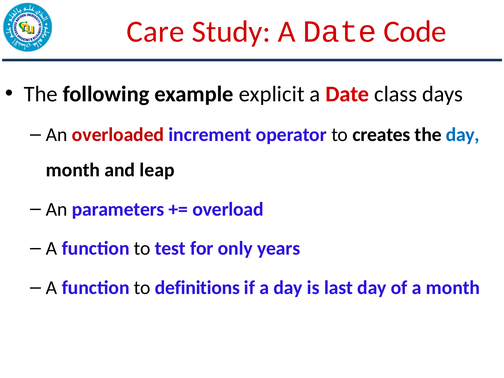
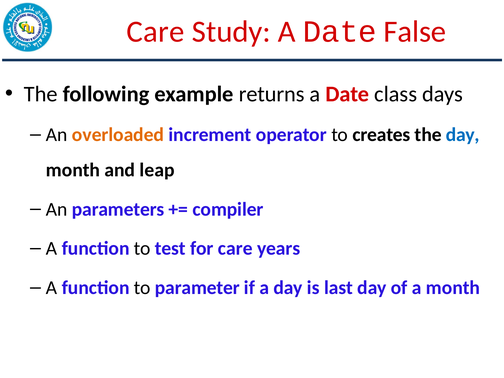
Code: Code -> False (415, 32)
explicit: explicit -> returns (272, 94)
overloaded colour: red -> orange (118, 135)
overload: overload -> compiler (228, 209)
for only: only -> care (235, 248)
definitions: definitions -> parameter (197, 288)
